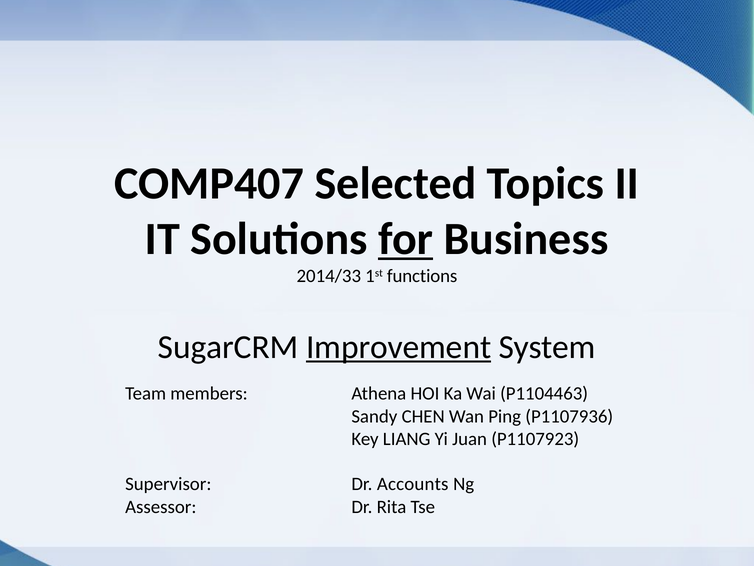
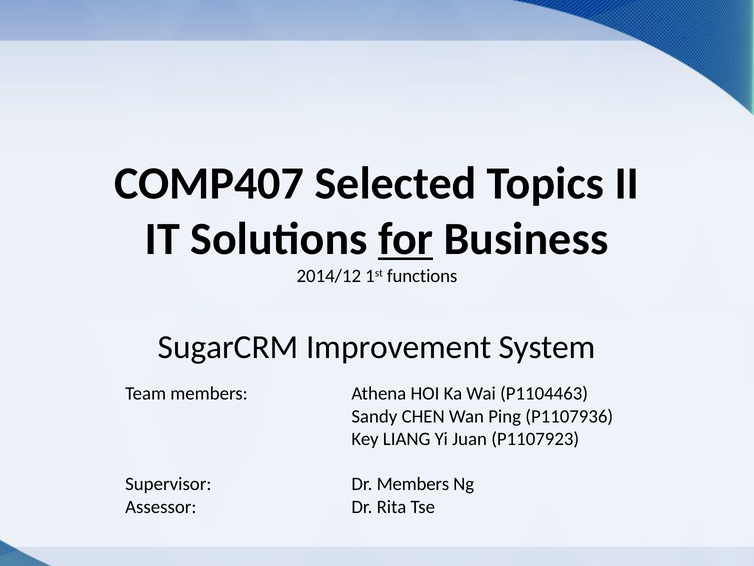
2014/33: 2014/33 -> 2014/12 (329, 276)
Improvement underline: present -> none (399, 347)
Dr Accounts: Accounts -> Members (413, 484)
